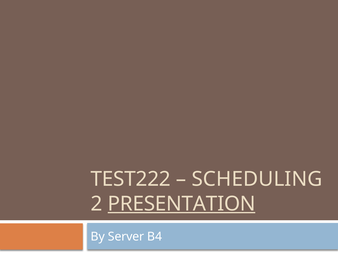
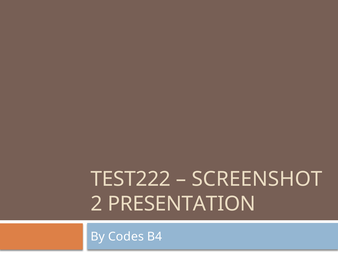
SCHEDULING: SCHEDULING -> SCREENSHOT (257, 179)
PRESENTATION underline: present -> none (182, 204)
Server: Server -> Codes (126, 237)
